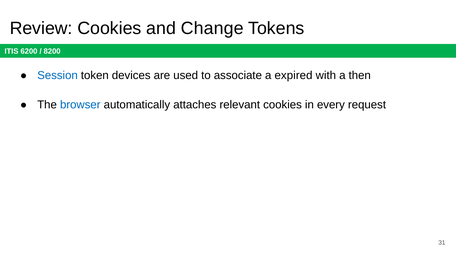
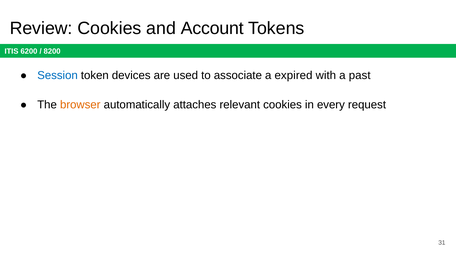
Change: Change -> Account (212, 28)
then: then -> past (360, 75)
browser colour: blue -> orange (80, 105)
